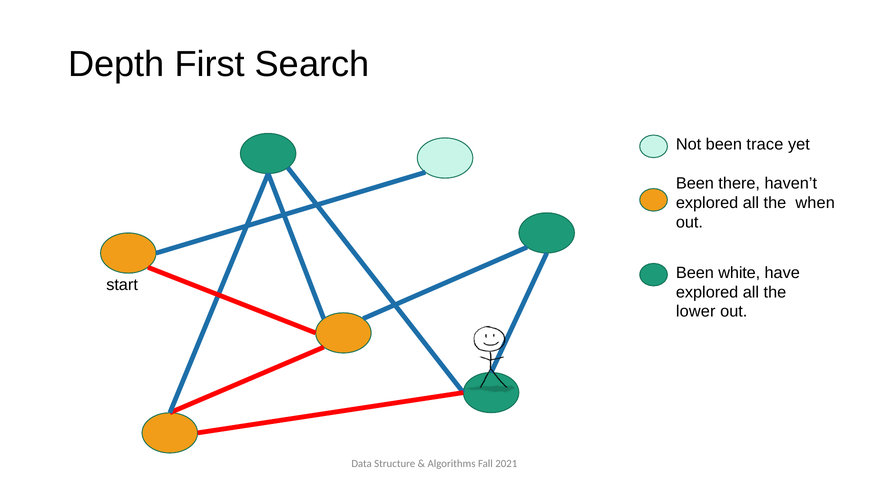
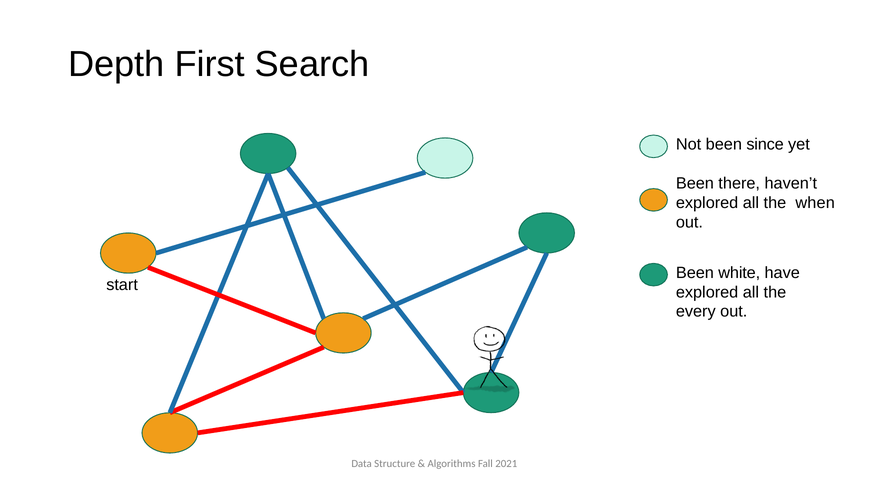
trace: trace -> since (765, 144)
lower: lower -> every (696, 311)
